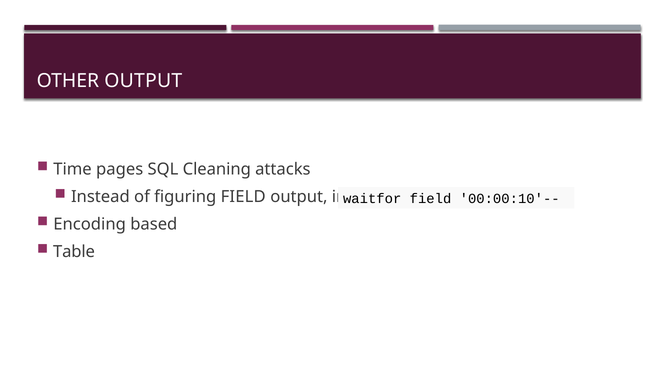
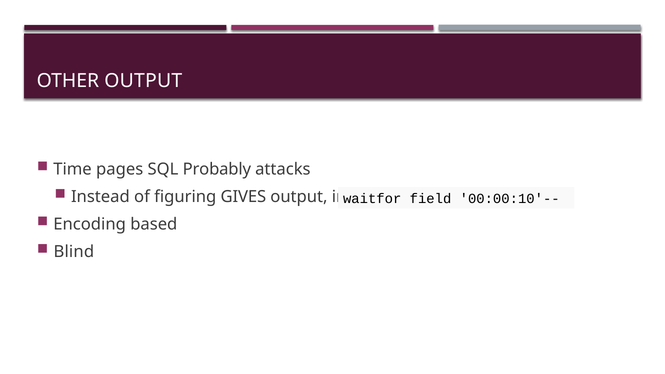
Cleaning: Cleaning -> Probably (217, 169)
figuring FIELD: FIELD -> GIVES (243, 197)
Table: Table -> Blind (74, 252)
